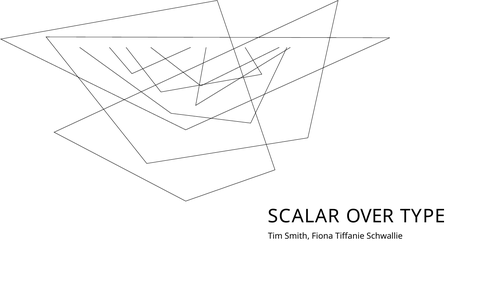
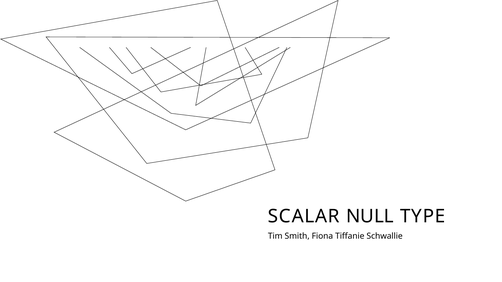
OVER: OVER -> NULL (370, 217)
